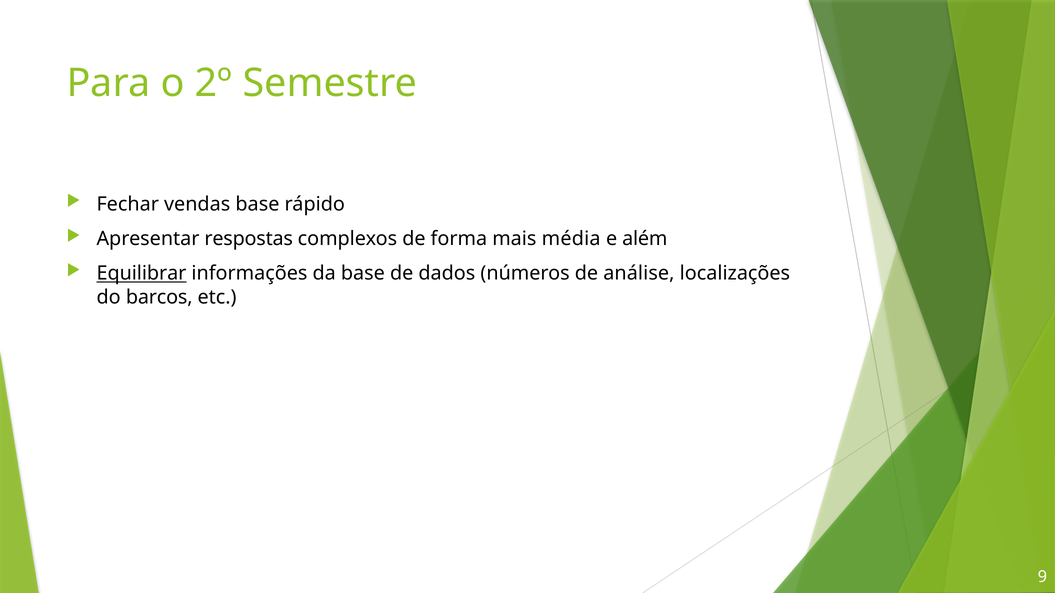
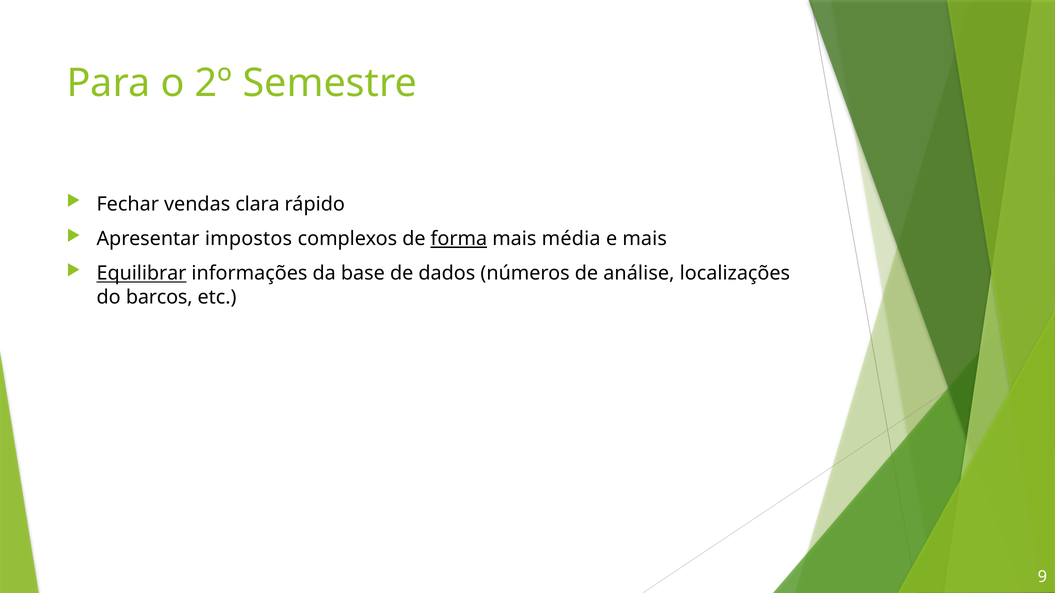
vendas base: base -> clara (258, 204)
respostas: respostas -> impostos (248, 239)
forma underline: none -> present (459, 239)
e além: além -> mais (645, 239)
